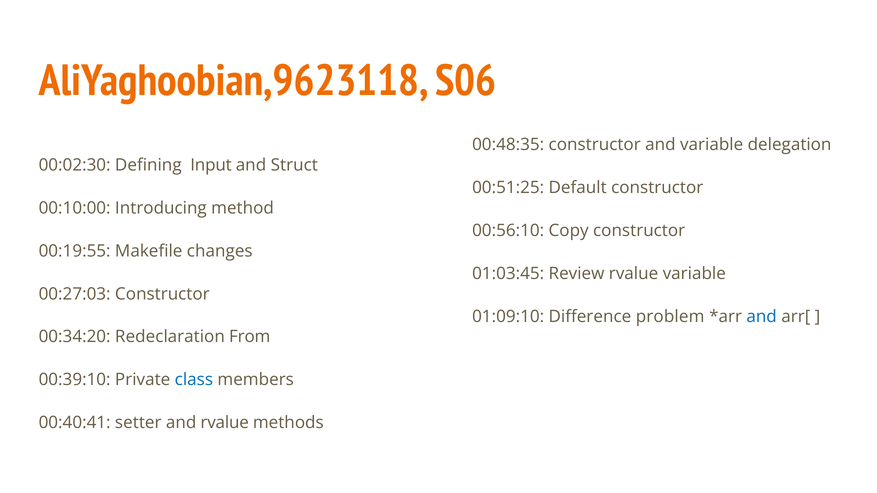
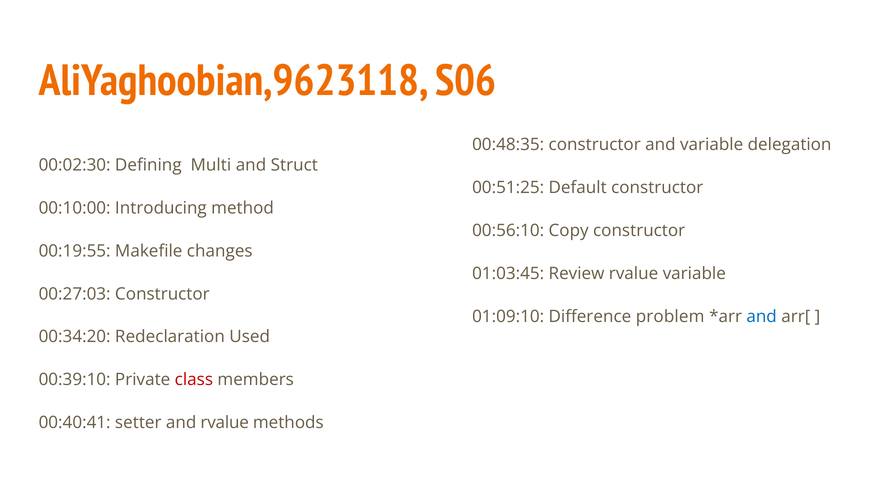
Input: Input -> Multi (211, 165)
From: From -> Used (250, 337)
class colour: blue -> red (194, 380)
